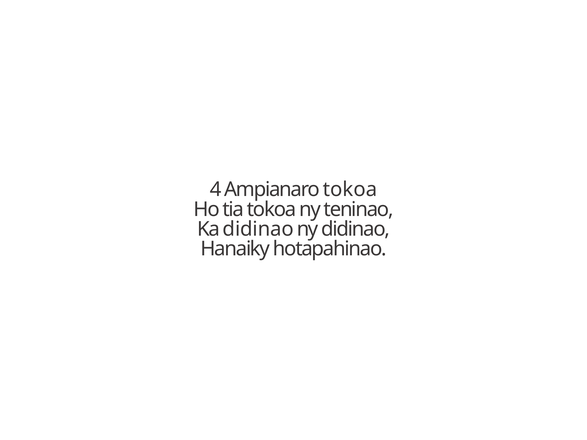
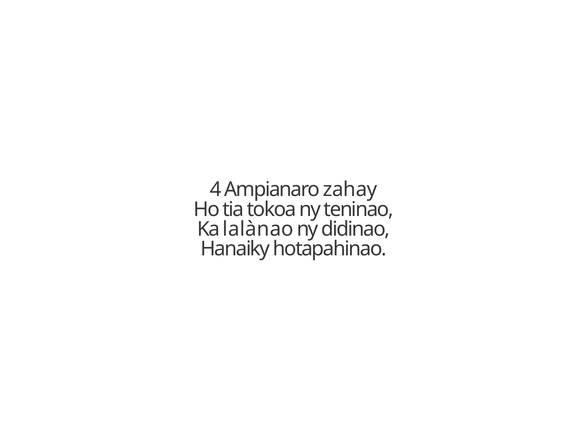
Ampianaro tokoa: tokoa -> zahay (350, 190)
Ka didinao: didinao -> lalànao (258, 229)
